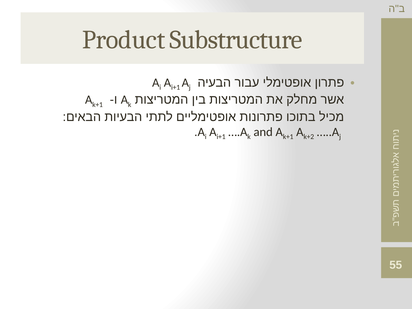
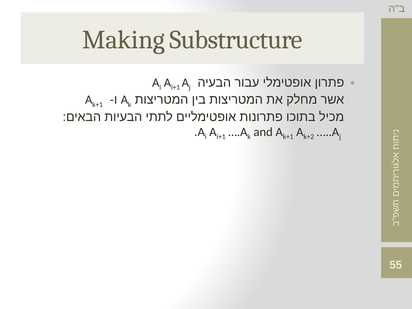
Product: Product -> Making (124, 40)
